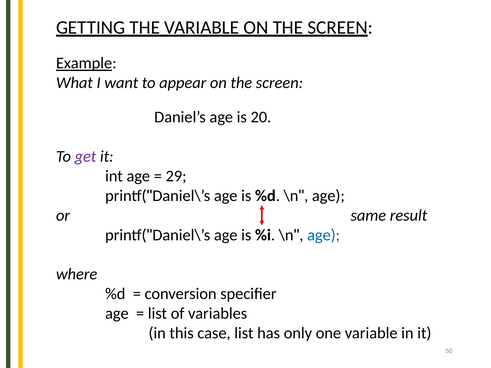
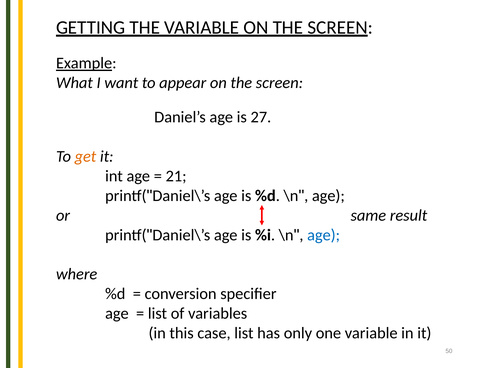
20: 20 -> 27 (261, 117)
get colour: purple -> orange (85, 157)
29: 29 -> 21 (176, 176)
